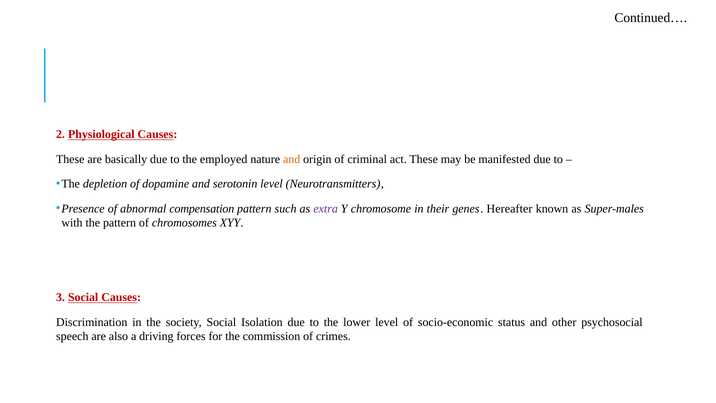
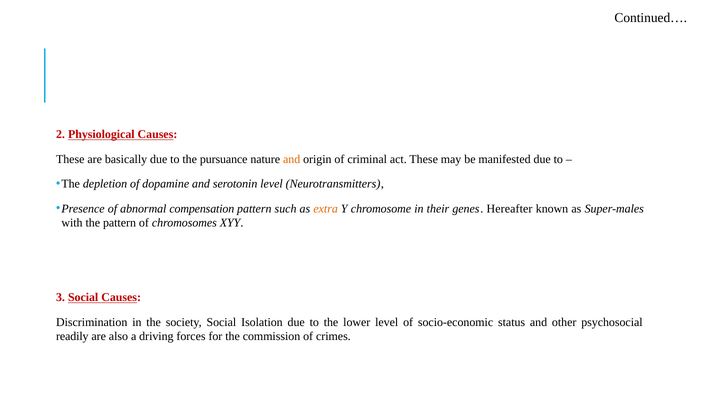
employed: employed -> pursuance (224, 159)
extra colour: purple -> orange (326, 209)
speech: speech -> readily (72, 336)
